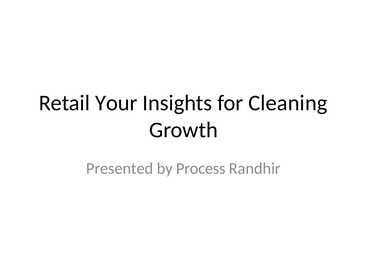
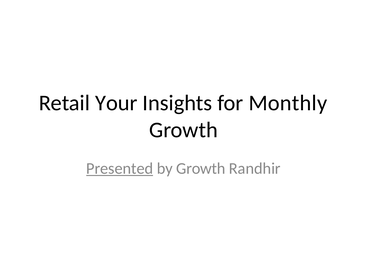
Cleaning: Cleaning -> Monthly (288, 103)
Presented underline: none -> present (120, 169)
by Process: Process -> Growth (201, 169)
